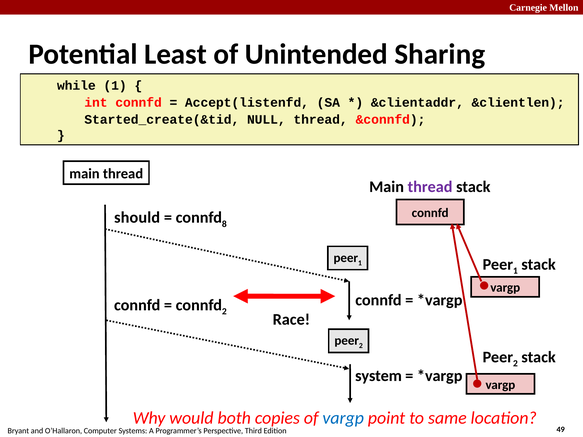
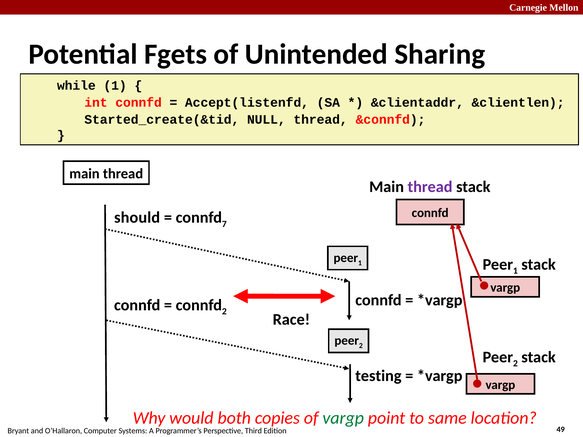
Least: Least -> Fgets (176, 54)
8: 8 -> 7 (224, 224)
system: system -> testing (378, 376)
vargp colour: blue -> green (343, 418)
